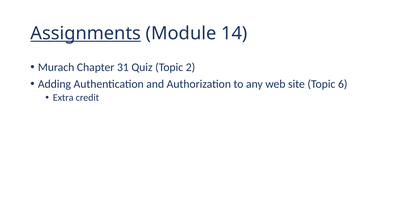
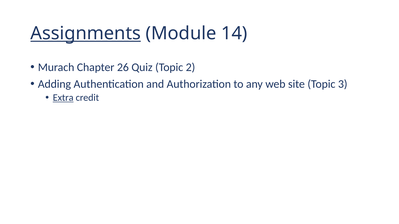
31: 31 -> 26 (123, 67)
6: 6 -> 3 (343, 84)
Extra underline: none -> present (63, 98)
